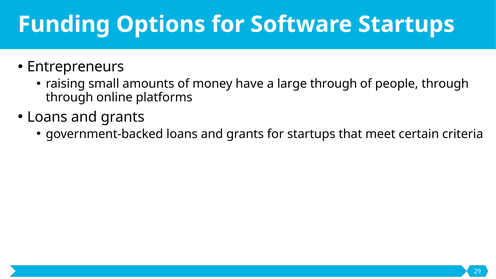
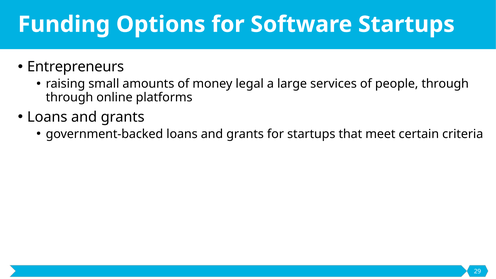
have: have -> legal (250, 84)
large through: through -> services (334, 84)
